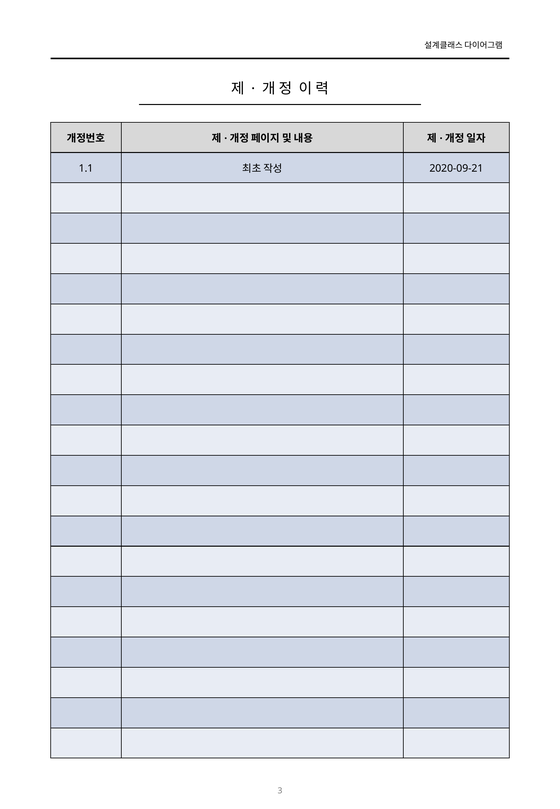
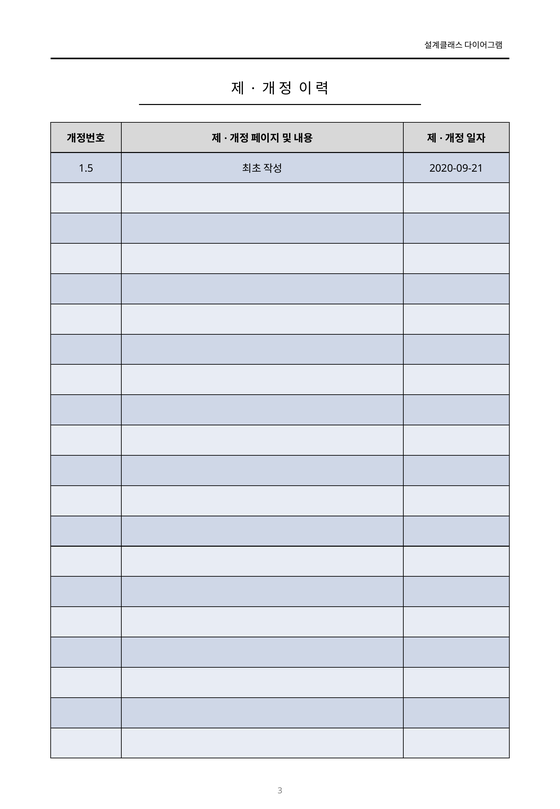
1.1: 1.1 -> 1.5 (86, 168)
